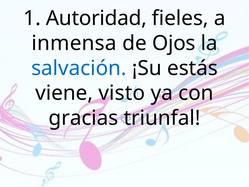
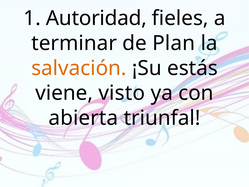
inmensa: inmensa -> terminar (74, 43)
Ojos: Ojos -> Plan (174, 43)
salvación colour: blue -> orange (79, 68)
gracias: gracias -> abierta (83, 118)
